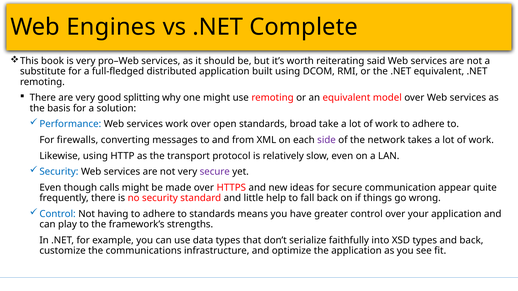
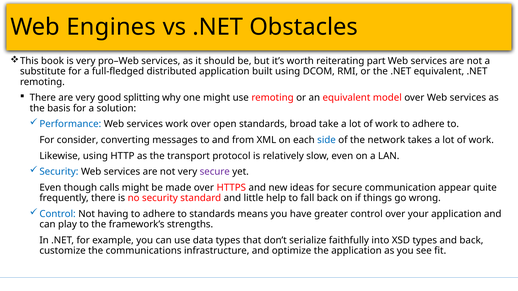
Complete: Complete -> Obstacles (304, 27)
said: said -> part (376, 61)
firewalls: firewalls -> consider (78, 140)
side colour: purple -> blue (327, 140)
